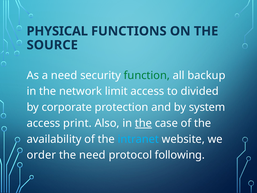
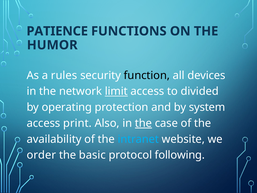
PHYSICAL: PHYSICAL -> PATIENCE (57, 31)
SOURCE: SOURCE -> HUMOR (52, 45)
a need: need -> rules (64, 75)
function colour: green -> black (147, 75)
backup: backup -> devices (206, 75)
limit underline: none -> present (116, 91)
corporate: corporate -> operating (67, 107)
the need: need -> basic (92, 155)
